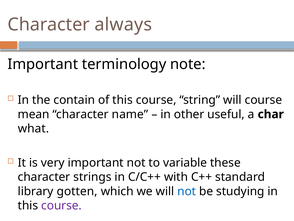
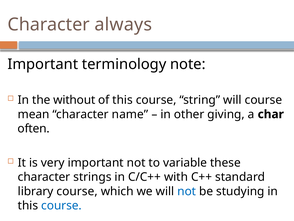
contain: contain -> without (74, 100)
useful: useful -> giving (226, 114)
what: what -> often (34, 128)
library gotten: gotten -> course (77, 191)
course colour: purple -> blue (61, 205)
